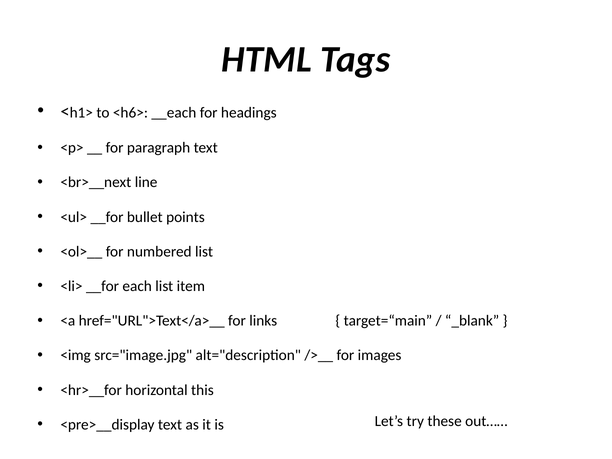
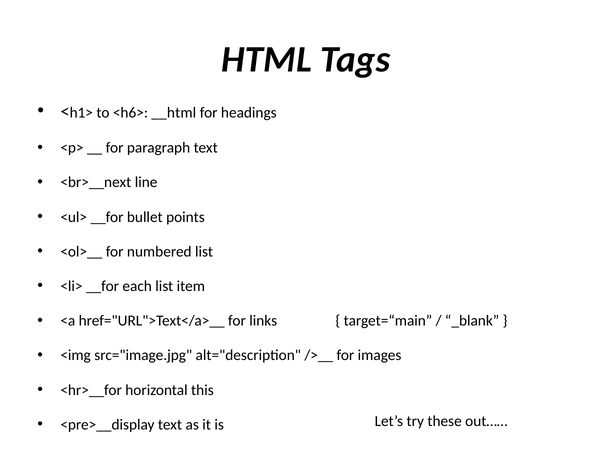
__each: __each -> __html (174, 112)
